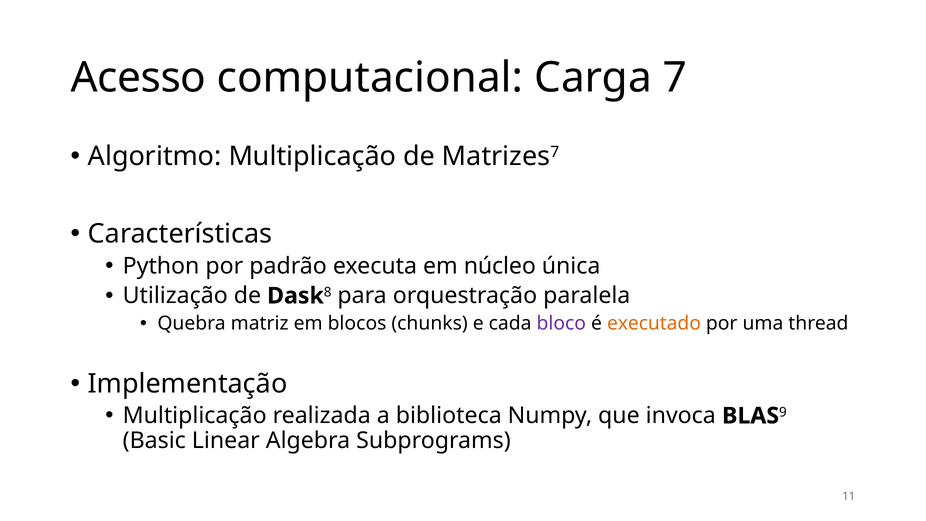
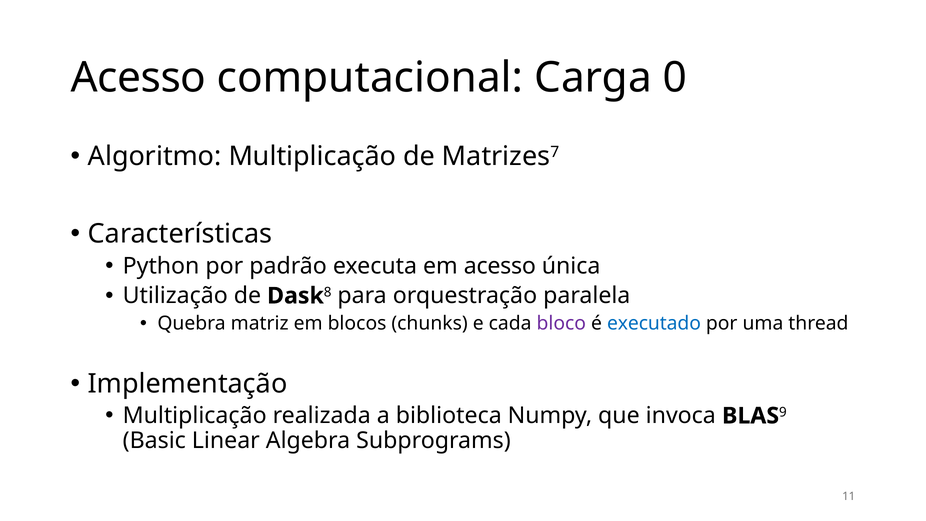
7: 7 -> 0 (675, 78)
em núcleo: núcleo -> acesso (500, 266)
executado colour: orange -> blue (654, 324)
